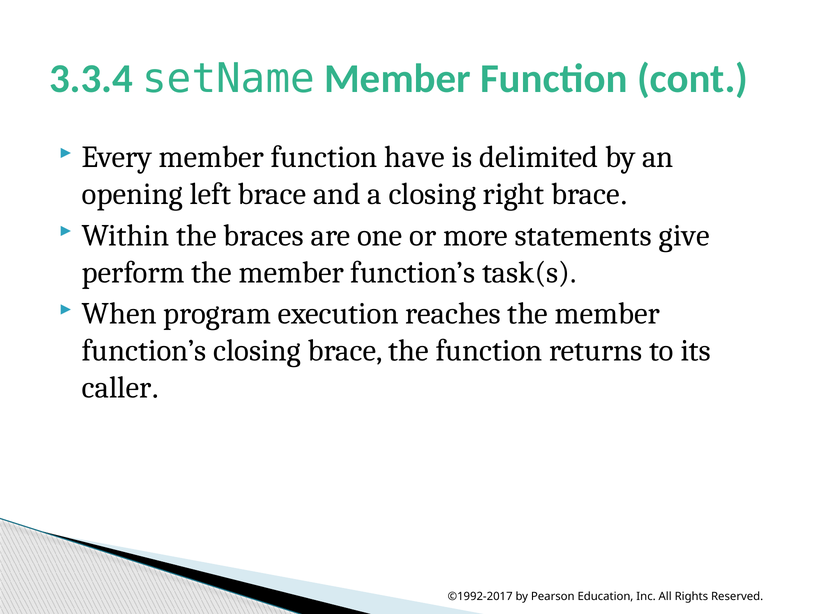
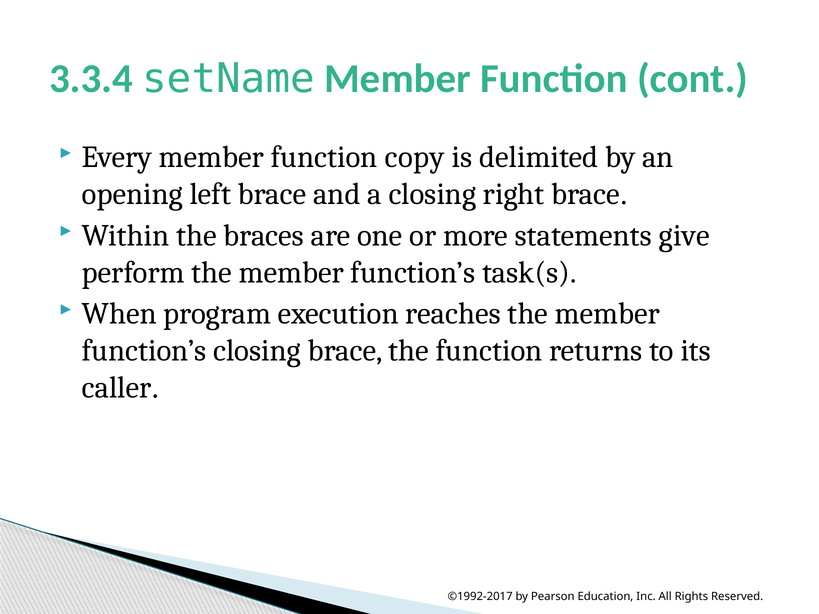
have: have -> copy (415, 157)
